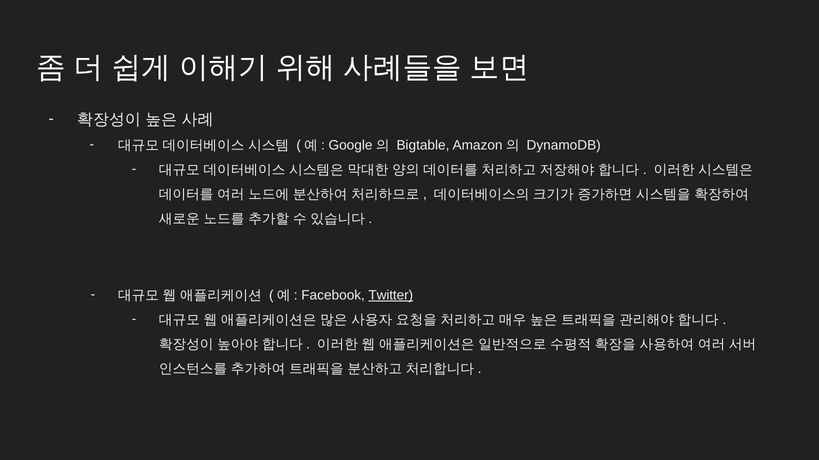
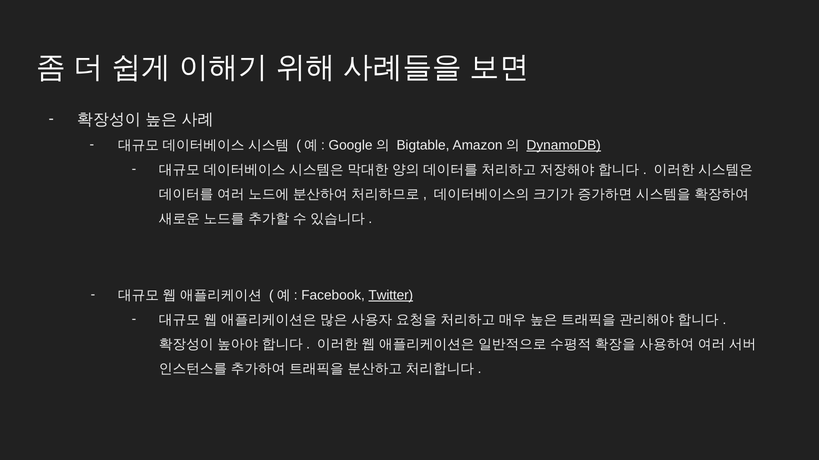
DynamoDB underline: none -> present (564, 145)
